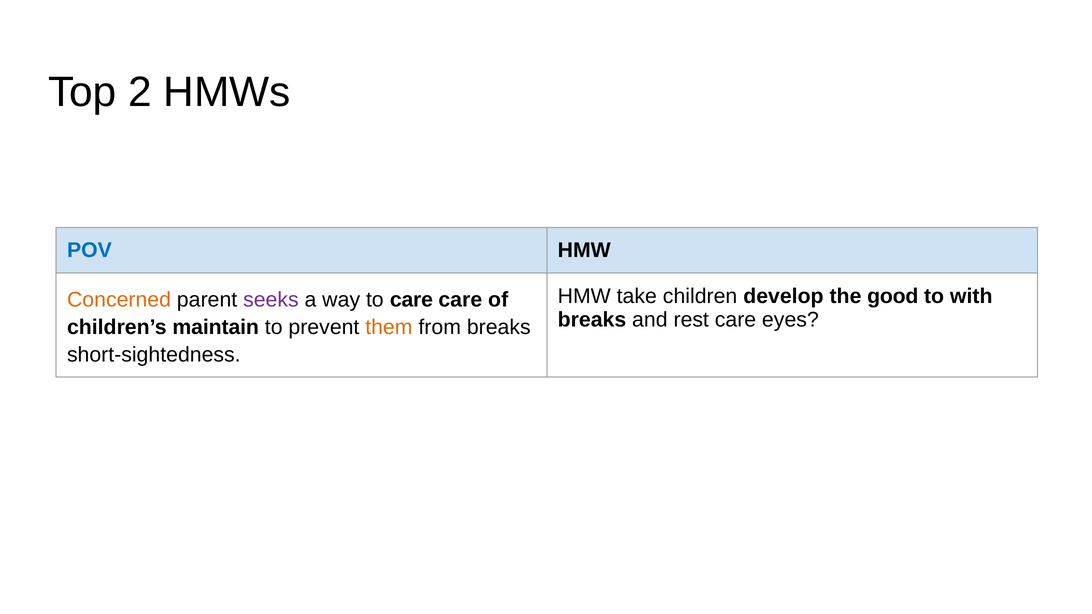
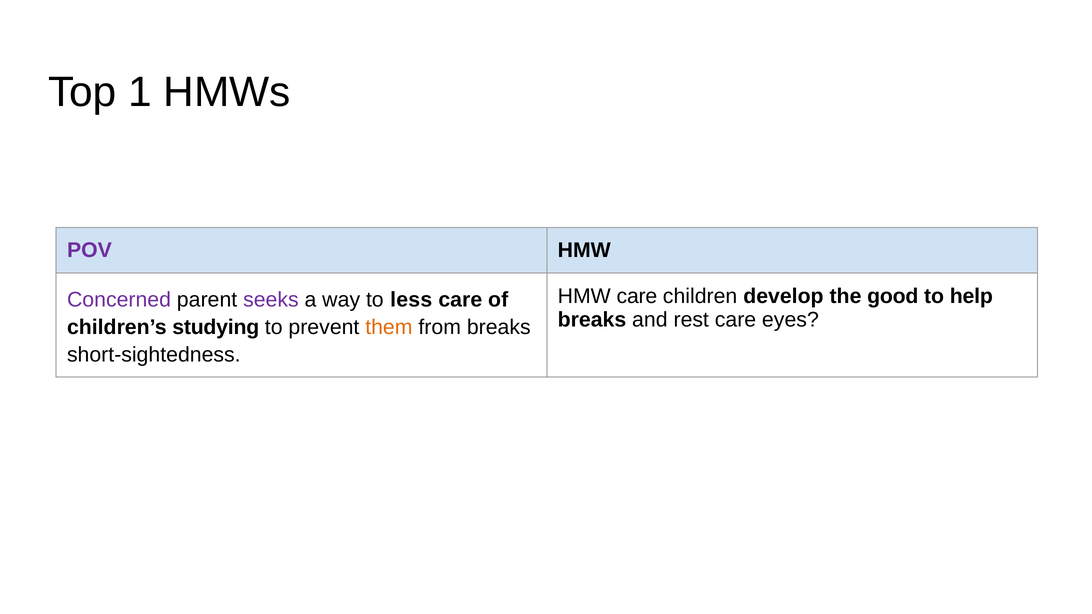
2: 2 -> 1 (140, 93)
POV colour: blue -> purple (89, 251)
HMW take: take -> care (637, 296)
with: with -> help (971, 296)
Concerned colour: orange -> purple (119, 300)
to care: care -> less (411, 300)
maintain: maintain -> studying (216, 327)
